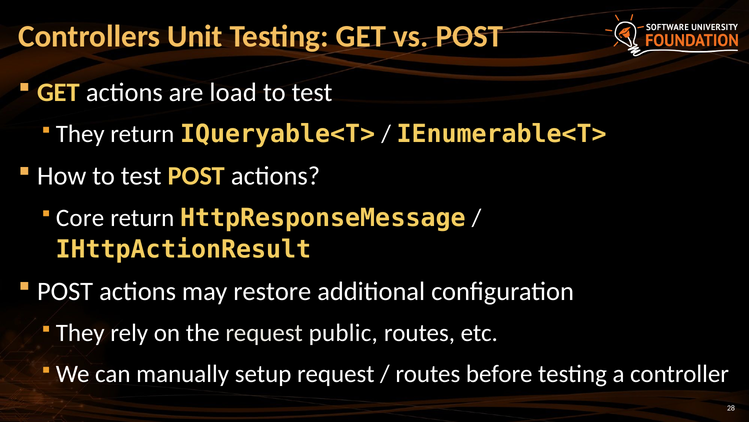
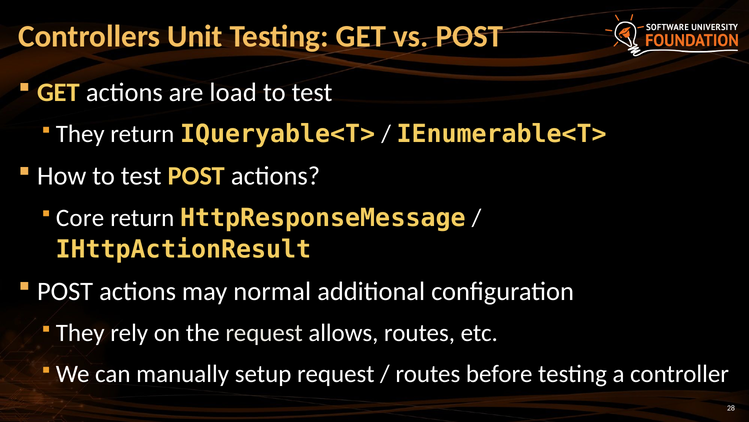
restore: restore -> normal (272, 291)
public: public -> allows (343, 333)
